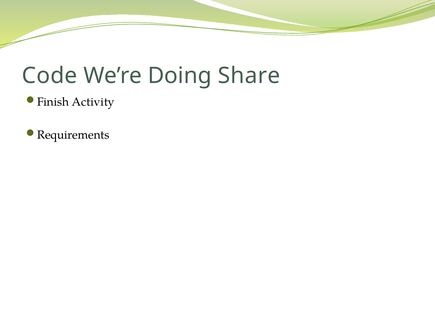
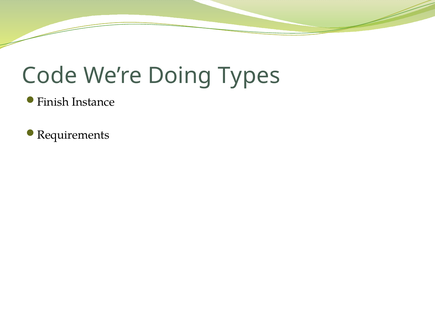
Share: Share -> Types (249, 76)
Activity: Activity -> Instance (93, 102)
